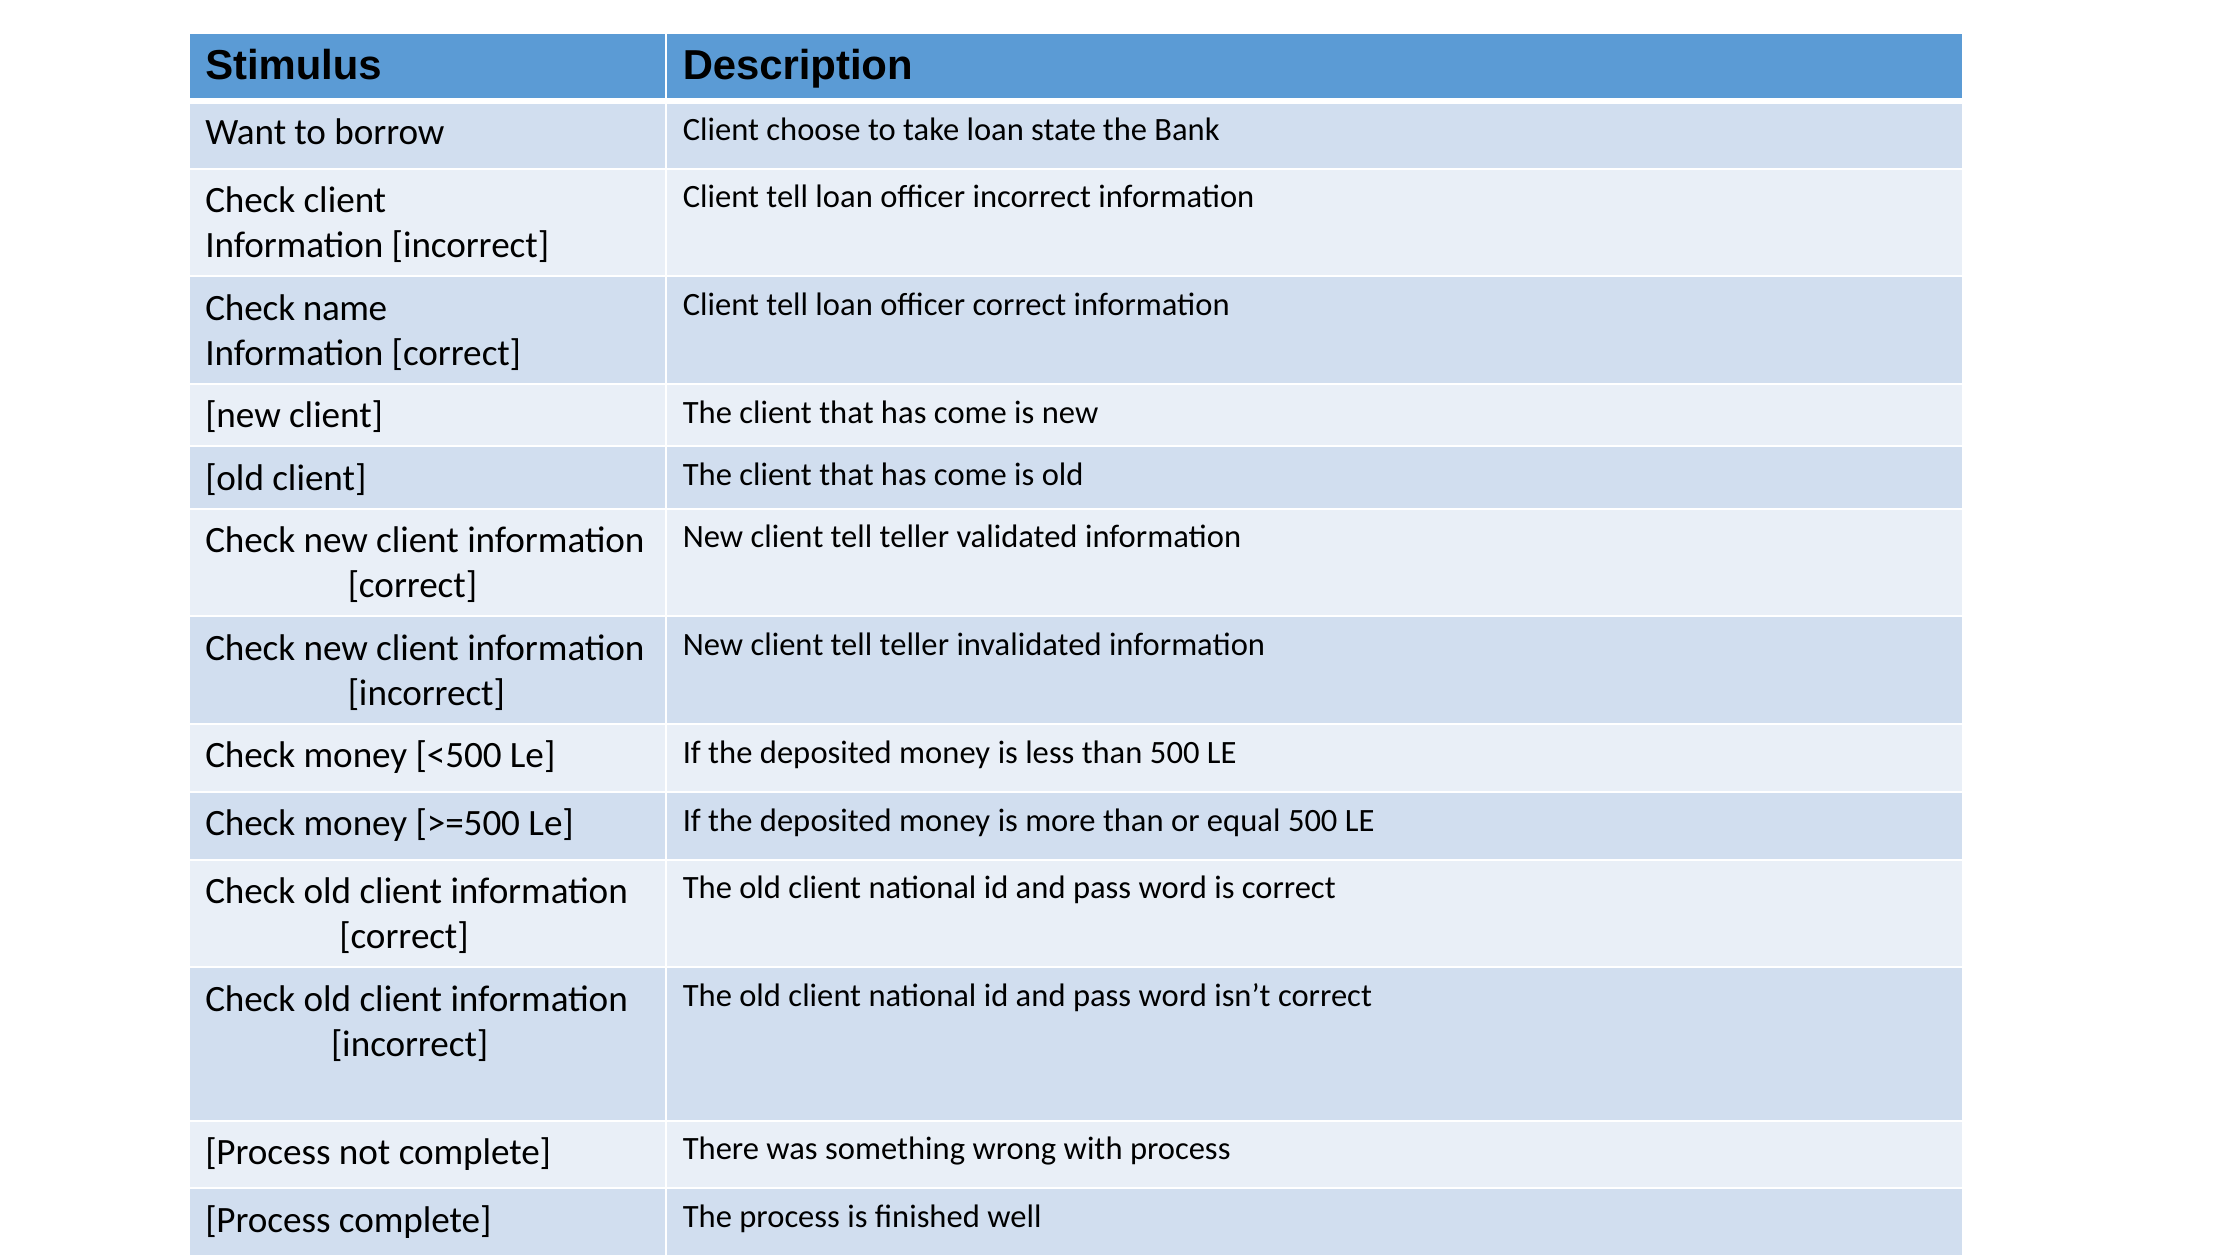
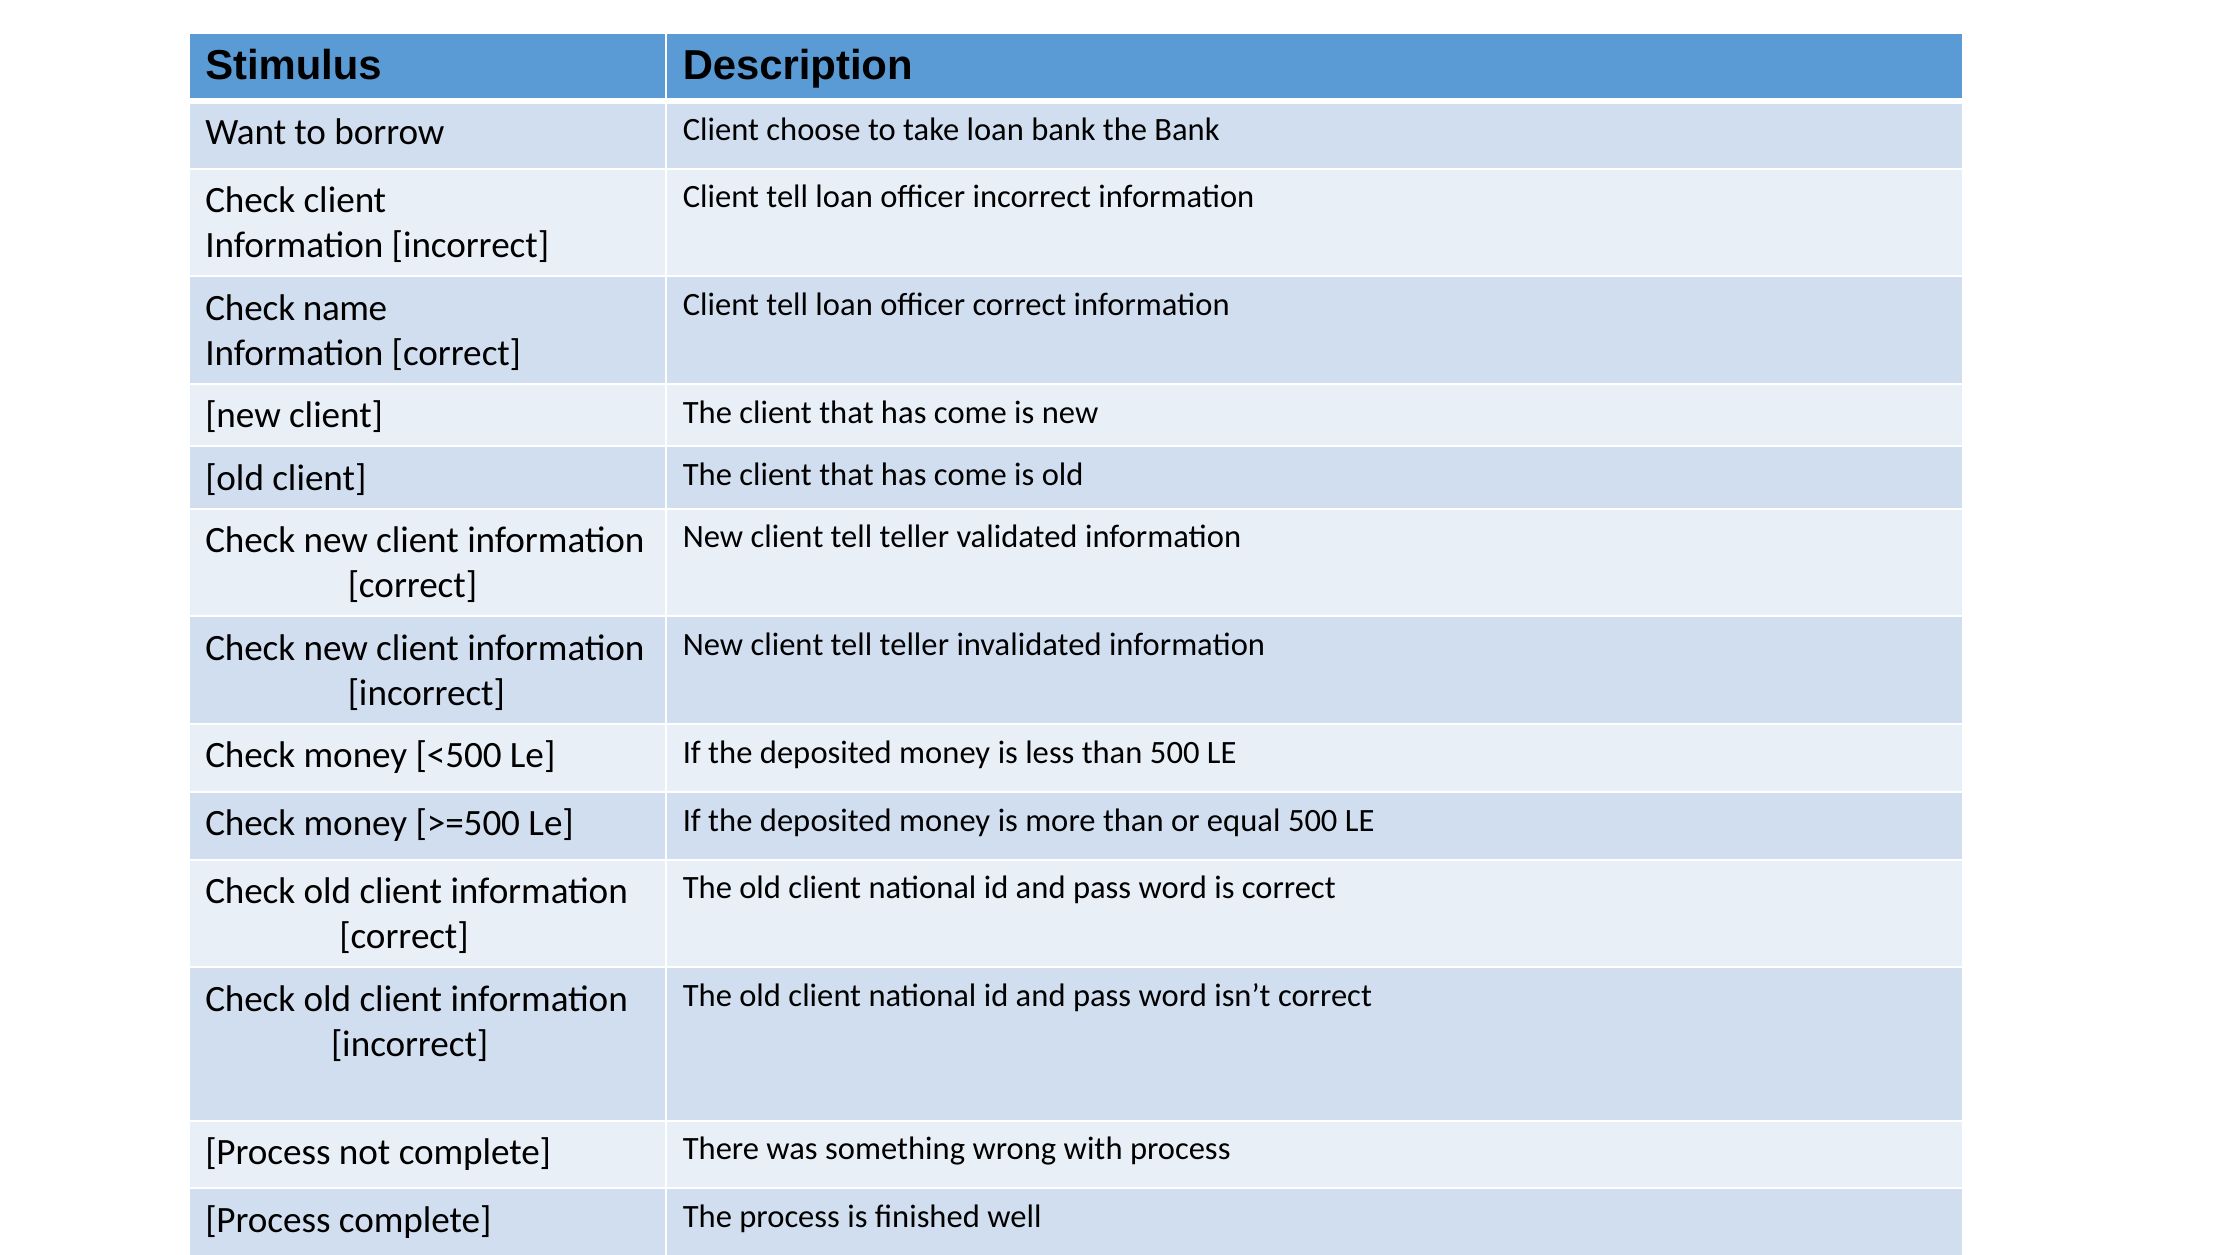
loan state: state -> bank (1063, 129)
